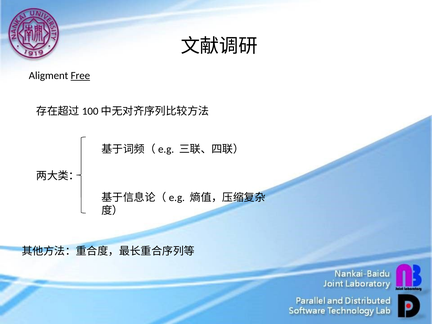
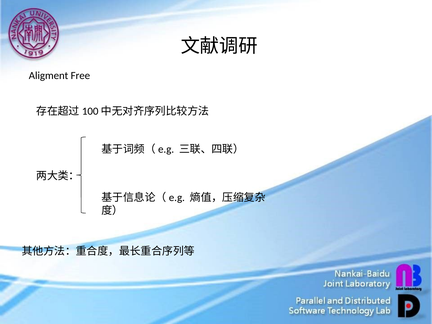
Free underline: present -> none (80, 76)
